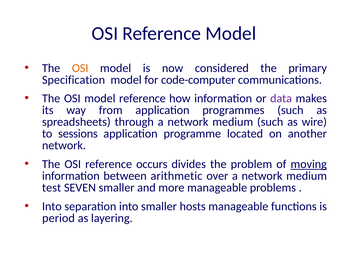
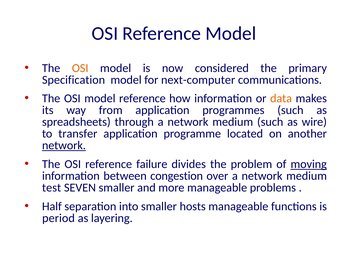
code-computer: code-computer -> next-computer (198, 80)
data colour: purple -> orange (281, 98)
sessions: sessions -> transfer (78, 134)
network underline: none -> present (64, 145)
occurs: occurs -> failure (152, 164)
arithmetic: arithmetic -> congestion (177, 176)
Into: Into -> Half (52, 206)
